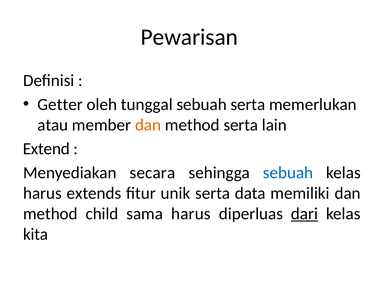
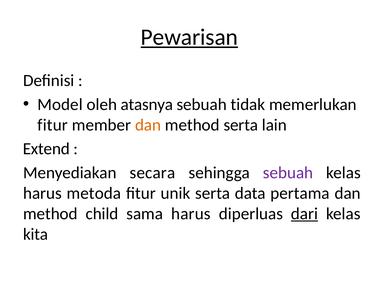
Pewarisan underline: none -> present (189, 37)
Getter: Getter -> Model (60, 104)
tunggal: tunggal -> atasnya (147, 104)
sebuah serta: serta -> tidak (248, 104)
atau: atau -> fitur (53, 125)
sebuah colour: blue -> purple (288, 173)
extends: extends -> metoda (94, 193)
memiliki: memiliki -> pertama (300, 193)
